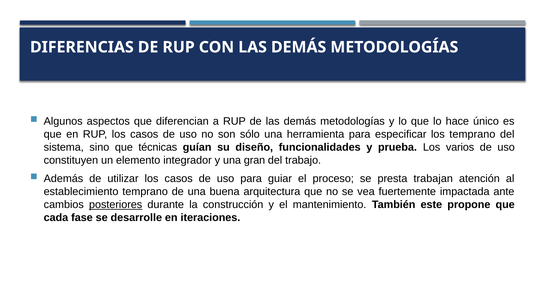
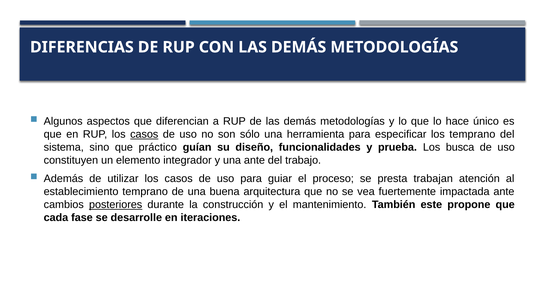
casos underline: none -> present (144, 134)
técnicas: técnicas -> práctico (158, 147)
varios: varios -> busca (460, 147)
una gran: gran -> ante (254, 160)
